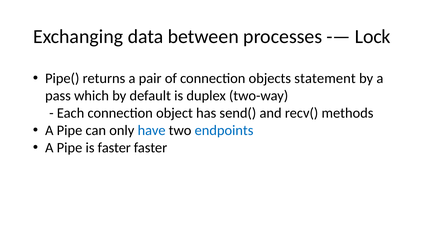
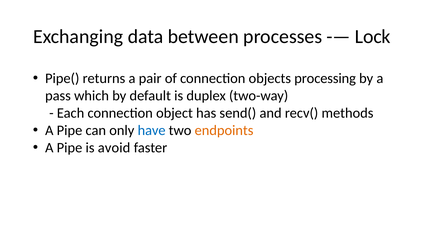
statement: statement -> processing (325, 78)
endpoints colour: blue -> orange (224, 130)
is faster: faster -> avoid (114, 147)
